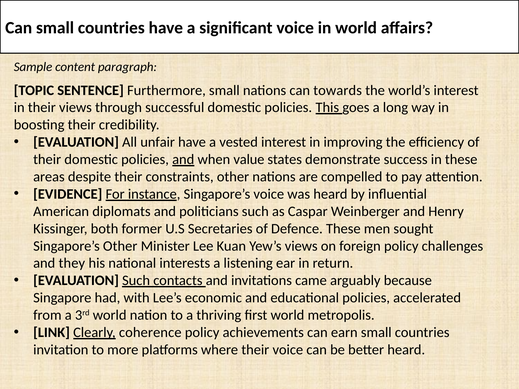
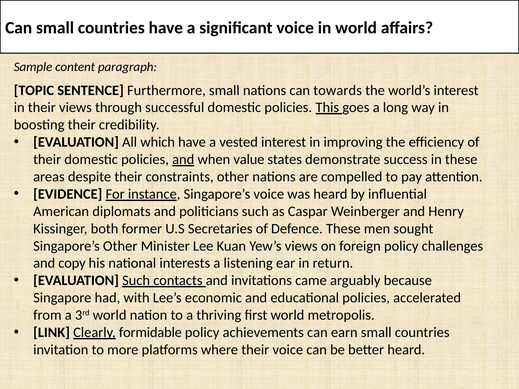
unfair: unfair -> which (158, 142)
they: they -> copy (72, 263)
coherence: coherence -> formidable (150, 333)
